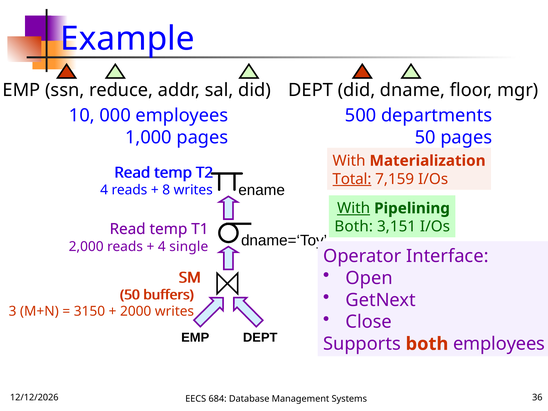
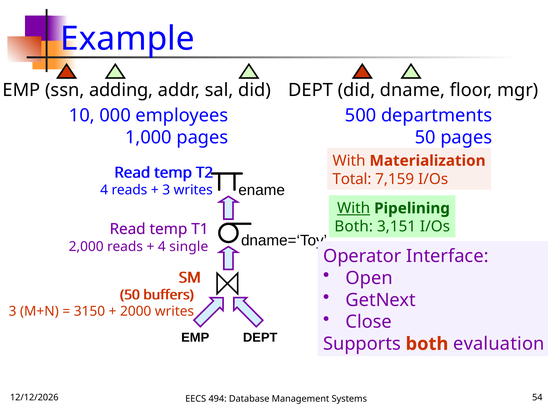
reduce: reduce -> adding (121, 90)
Total underline: present -> none (352, 179)
8: 8 -> 3 (166, 190)
both employees: employees -> evaluation (499, 344)
684: 684 -> 494 (218, 399)
36: 36 -> 54 (537, 397)
